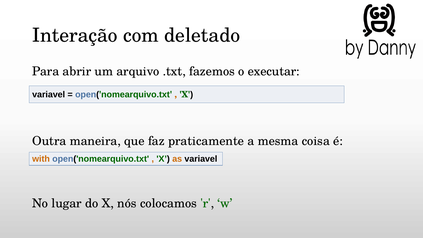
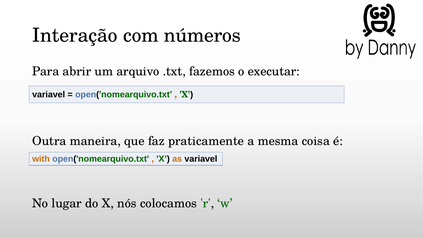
deletado: deletado -> números (202, 36)
